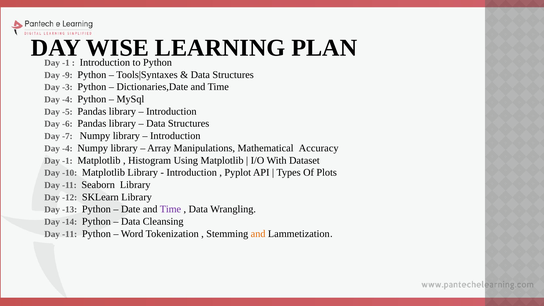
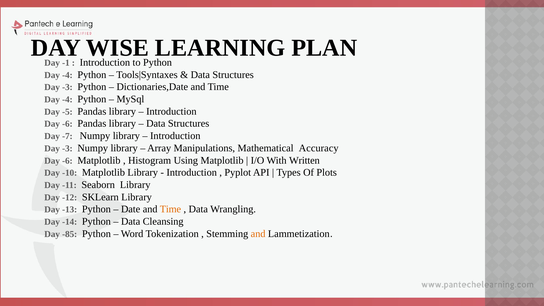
-9: -9 -> -4 (67, 75)
-4: -4 -> -3 (67, 148)
-1: -1 -> -6 (67, 161)
Dataset: Dataset -> Written (304, 160)
Time colour: purple -> orange (170, 209)
-11: -11 -> -85 (70, 234)
